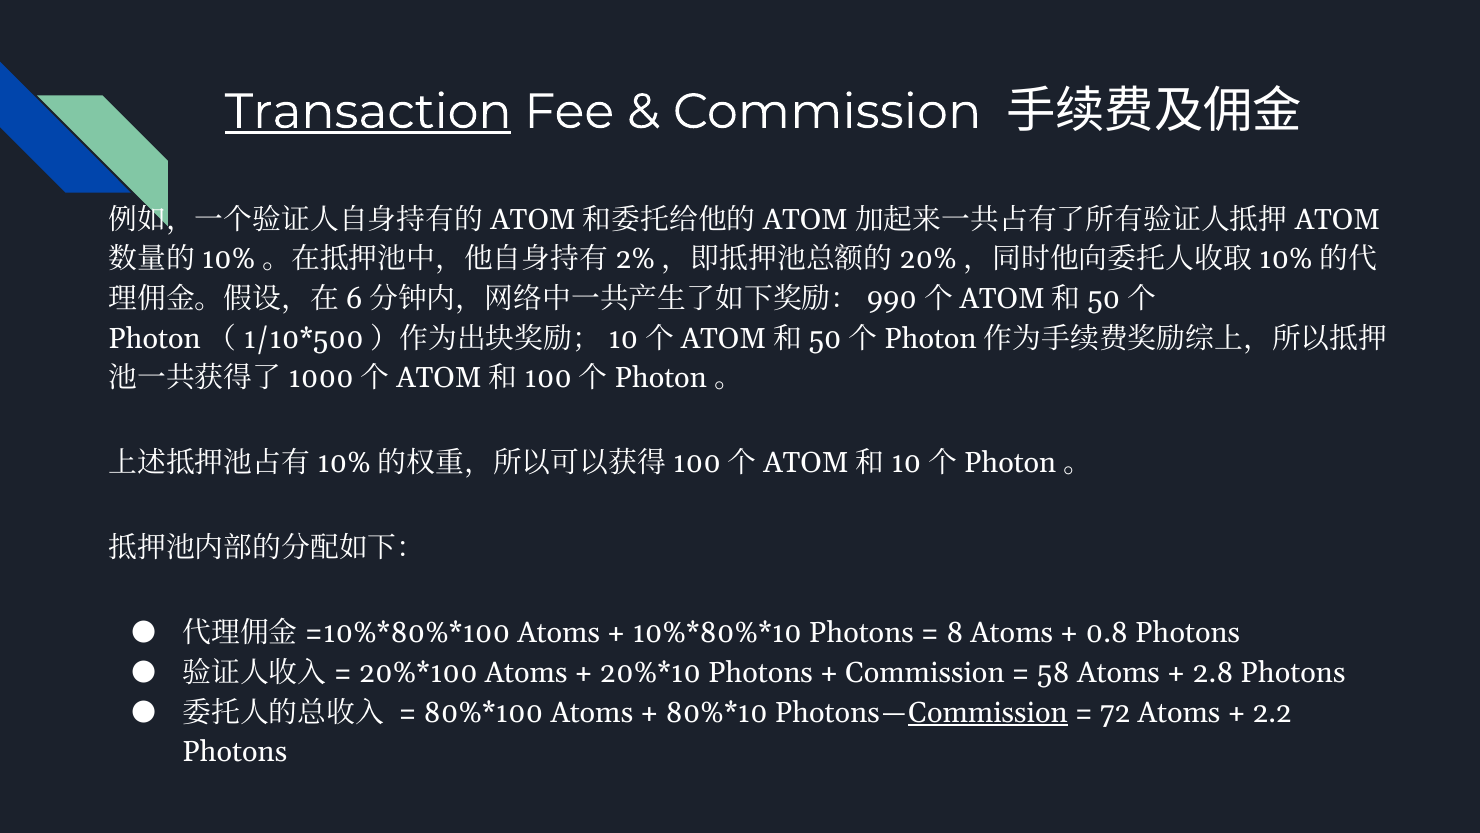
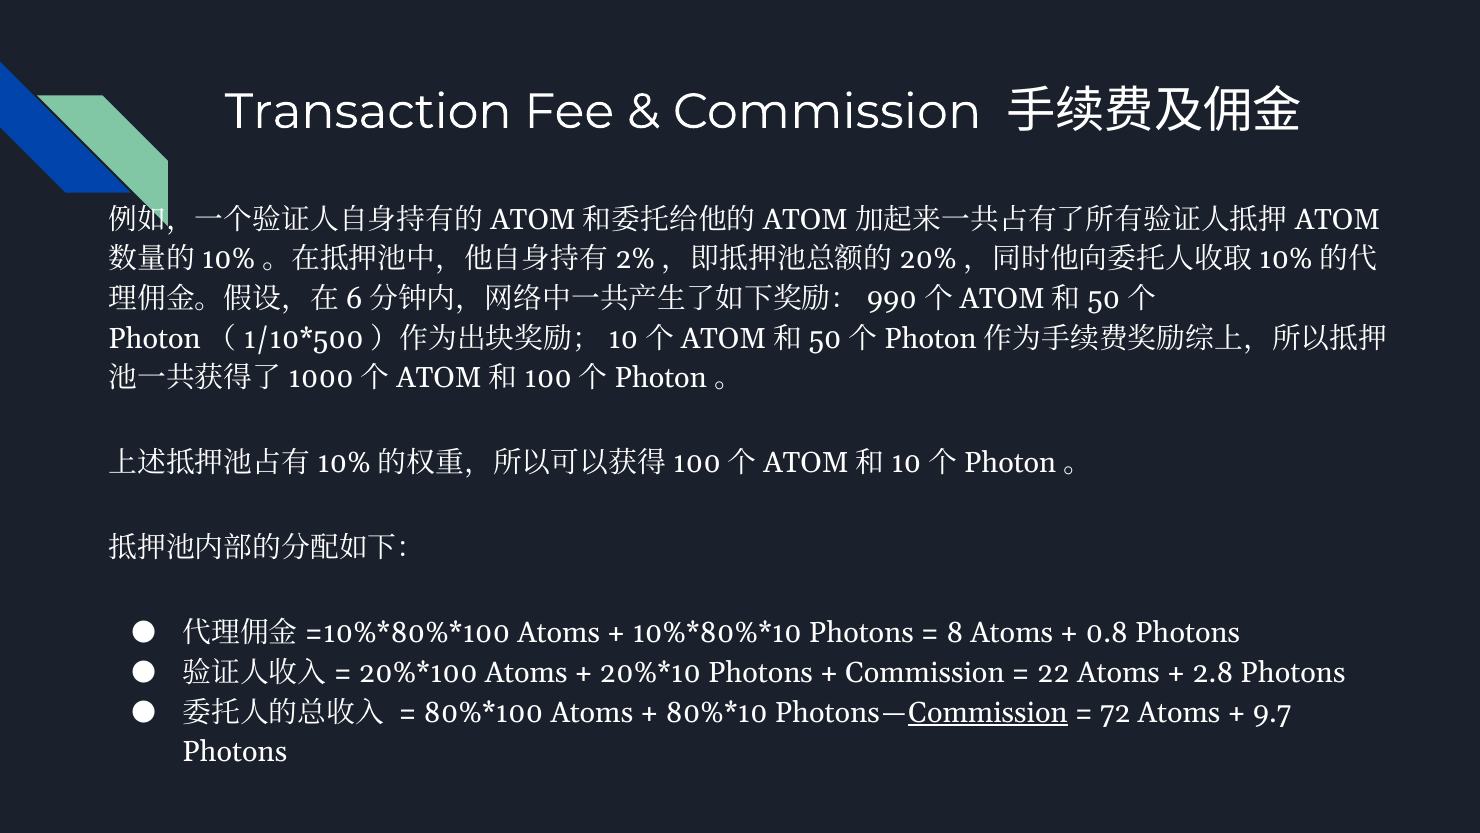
Transaction underline: present -> none (368, 112)
58: 58 -> 22 (1054, 673)
2.2: 2.2 -> 9.7 (1272, 712)
